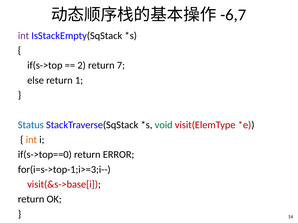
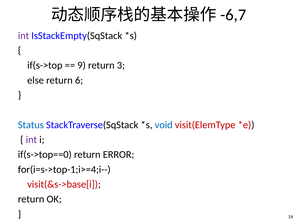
2: 2 -> 9 (82, 65)
7: 7 -> 3 (121, 65)
1: 1 -> 6 (79, 80)
void colour: green -> blue (164, 125)
int colour: orange -> purple (31, 140)
for(i=s->top-1;i>=3;i--: for(i=s->top-1;i>=3;i-- -> for(i=s->top-1;i>=4;i-- (64, 170)
